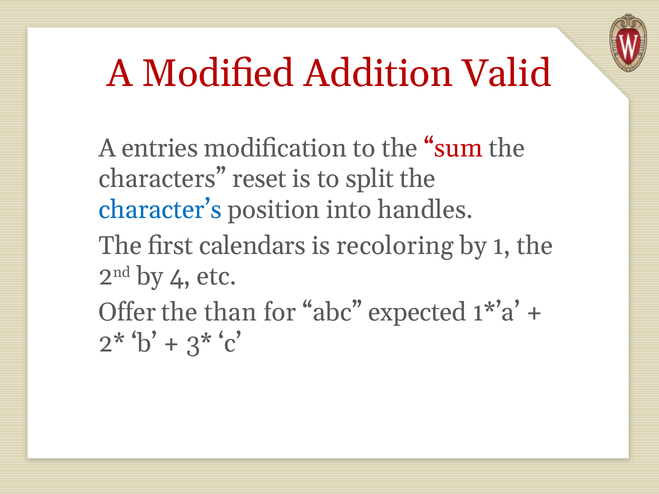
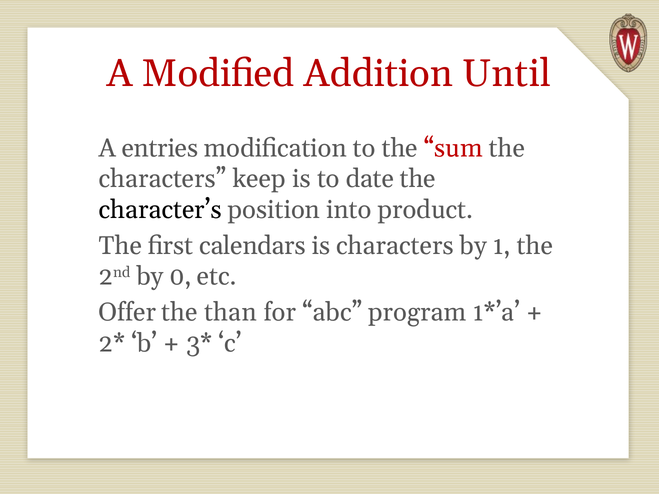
Valid: Valid -> Until (507, 74)
reset: reset -> keep (259, 179)
split: split -> date (370, 179)
character’s colour: blue -> black (160, 210)
handles: handles -> product (425, 210)
is recoloring: recoloring -> characters (395, 246)
4: 4 -> 0 (180, 277)
expected: expected -> program (417, 312)
